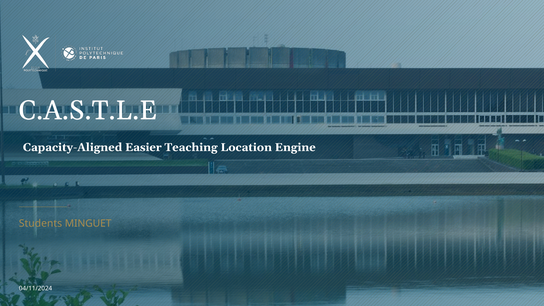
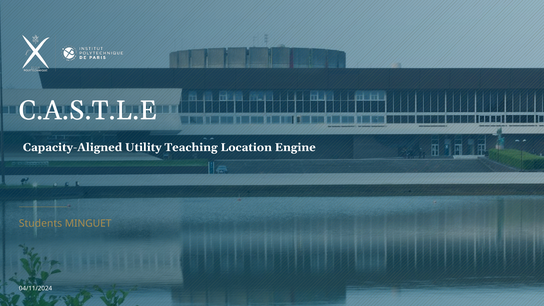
Easier: Easier -> Utility (143, 147)
